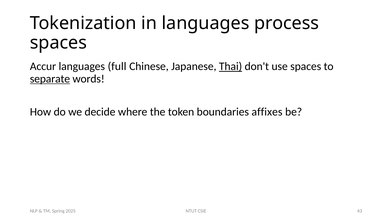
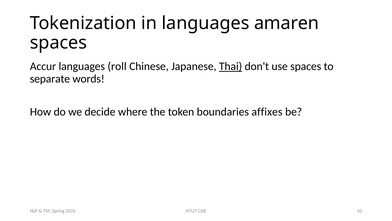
process: process -> amaren (287, 23)
full: full -> roll (117, 66)
separate underline: present -> none (50, 79)
